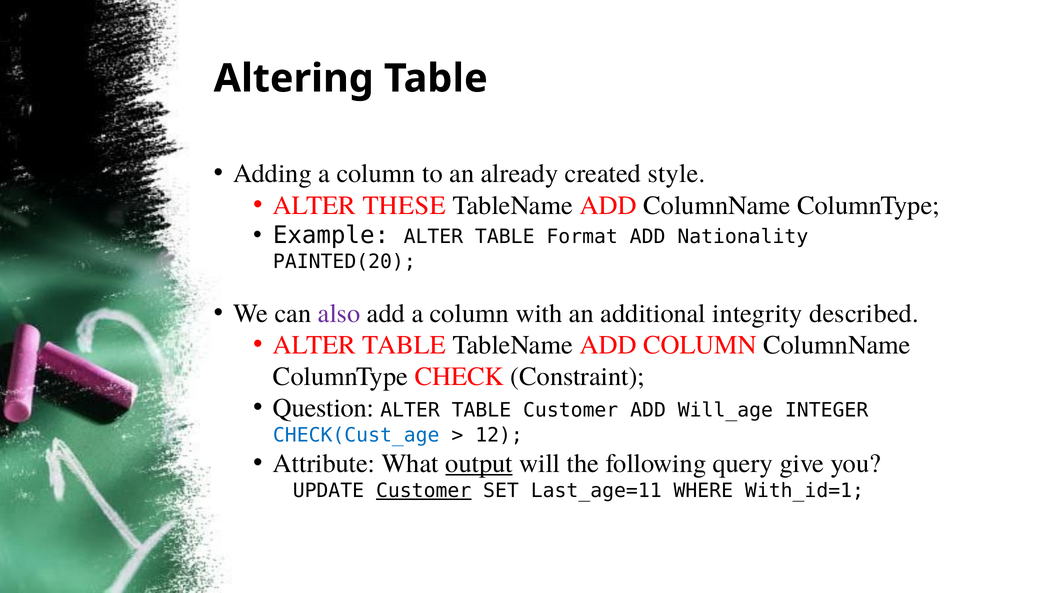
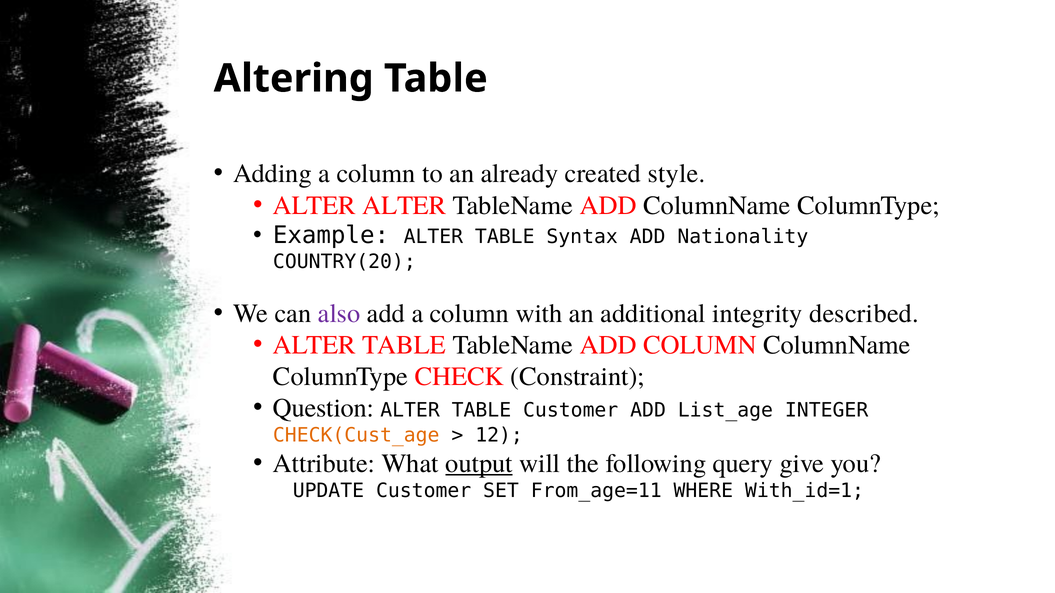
ALTER THESE: THESE -> ALTER (404, 205)
Format: Format -> Syntax (582, 237)
PAINTED(20: PAINTED(20 -> COUNTRY(20 (344, 262)
Will_age: Will_age -> List_age (725, 411)
CHECK(Cust_age colour: blue -> orange (356, 436)
Customer underline: present -> none (424, 491)
Last_age=11: Last_age=11 -> From_age=11 (596, 491)
